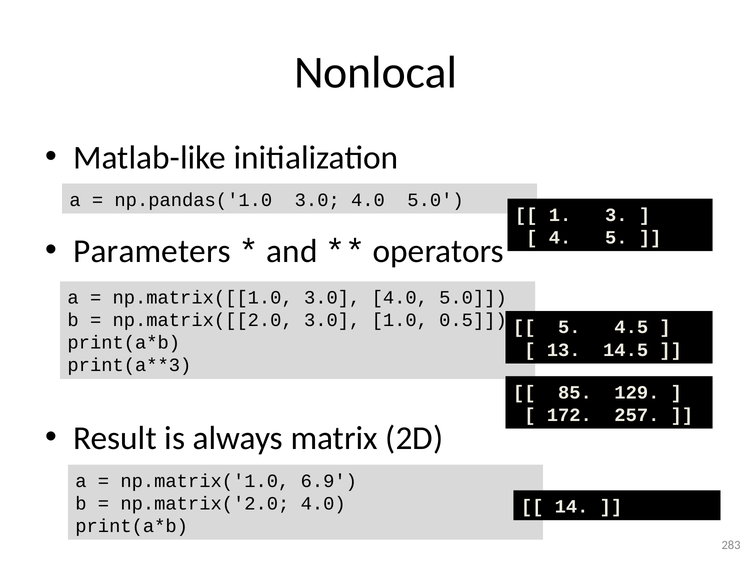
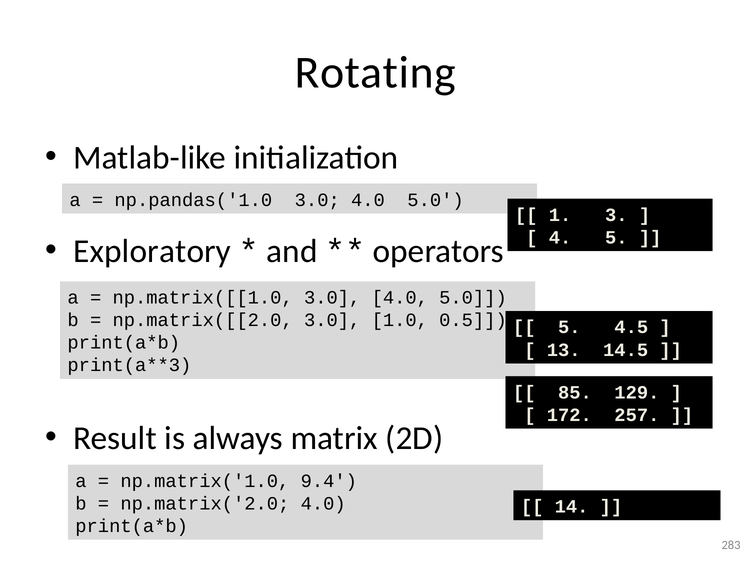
Nonlocal: Nonlocal -> Rotating (375, 73)
Parameters: Parameters -> Exploratory (152, 251)
6.9: 6.9 -> 9.4 (329, 481)
